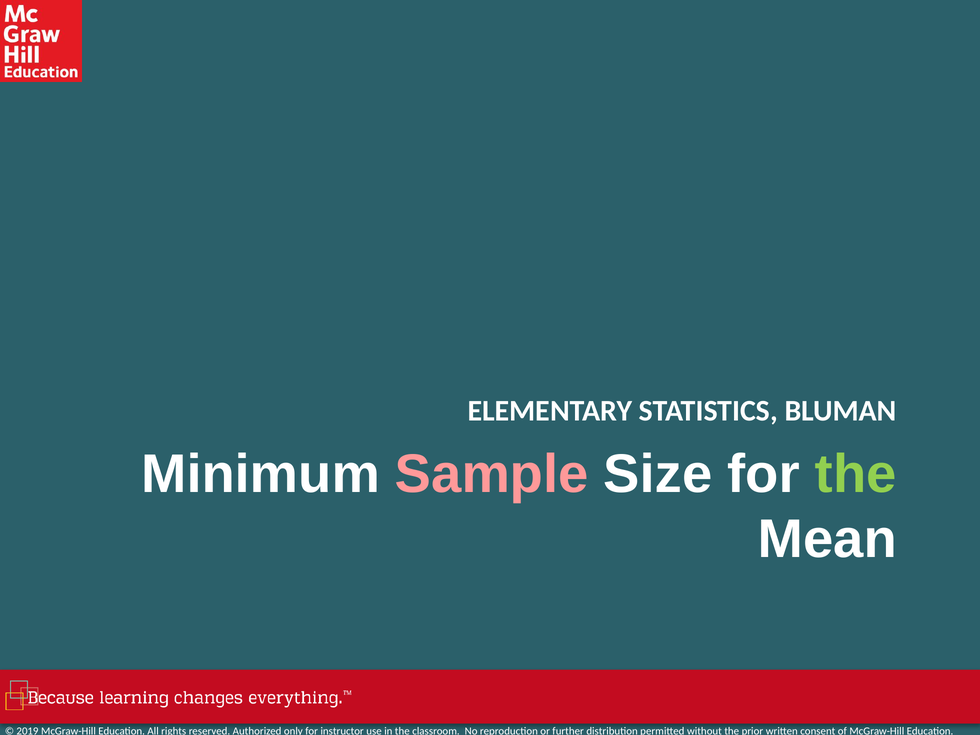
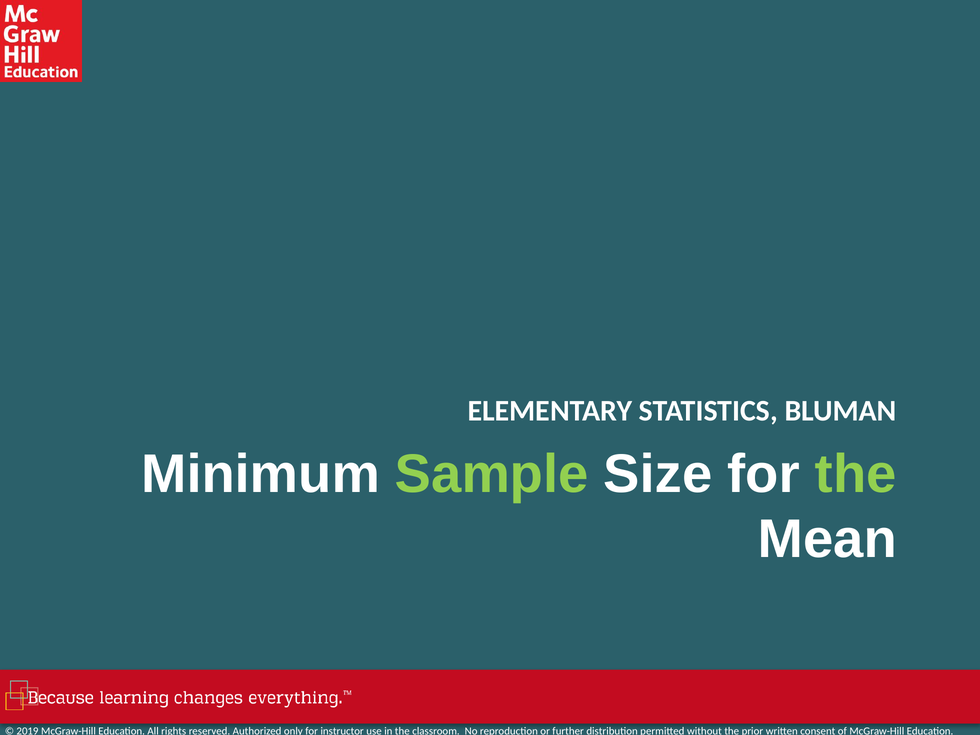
Sample colour: pink -> light green (492, 474)
